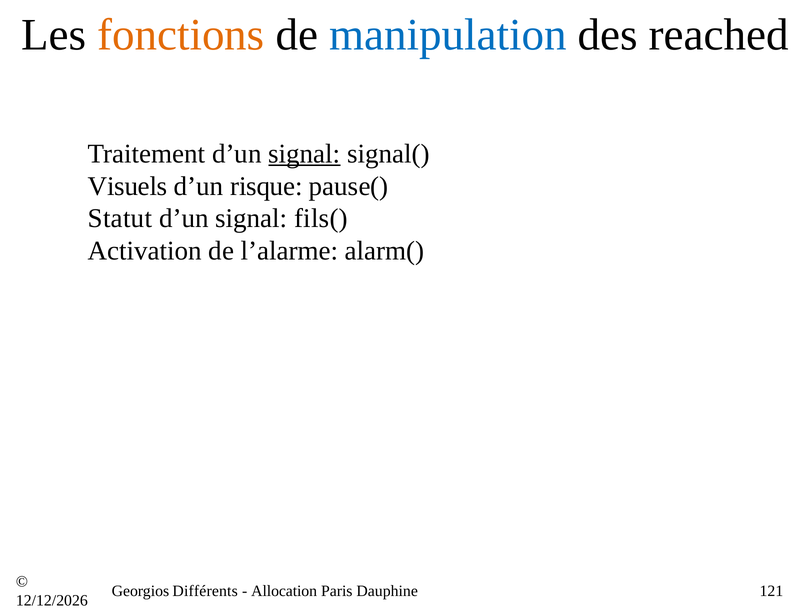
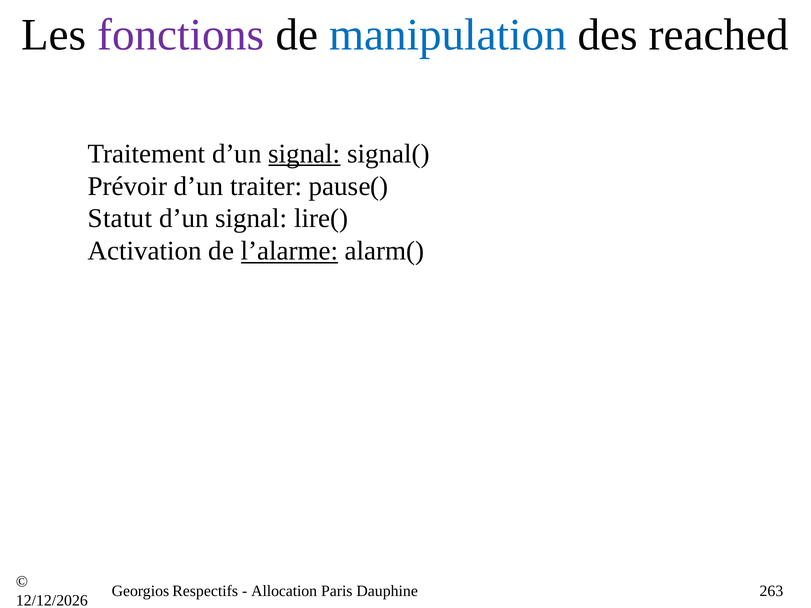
fonctions colour: orange -> purple (181, 35)
Visuels: Visuels -> Prévoir (127, 186)
risque: risque -> traiter (266, 186)
fils(: fils( -> lire( (321, 219)
l’alarme underline: none -> present (289, 251)
Différents: Différents -> Respectifs (205, 591)
121: 121 -> 263 (771, 591)
